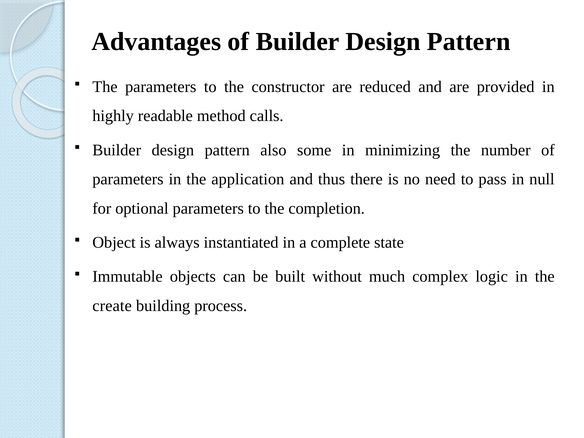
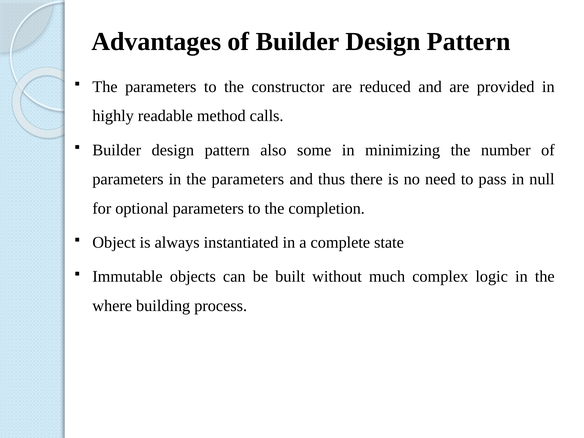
in the application: application -> parameters (248, 179)
create: create -> where (112, 306)
